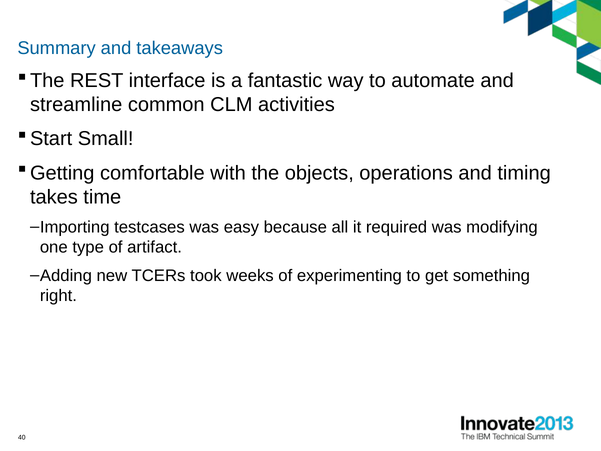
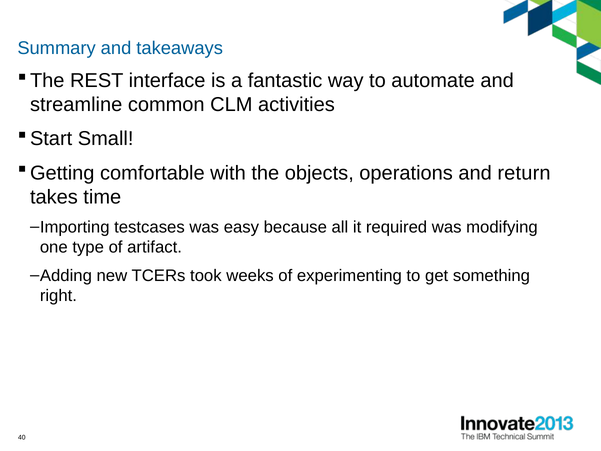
timing: timing -> return (524, 173)
